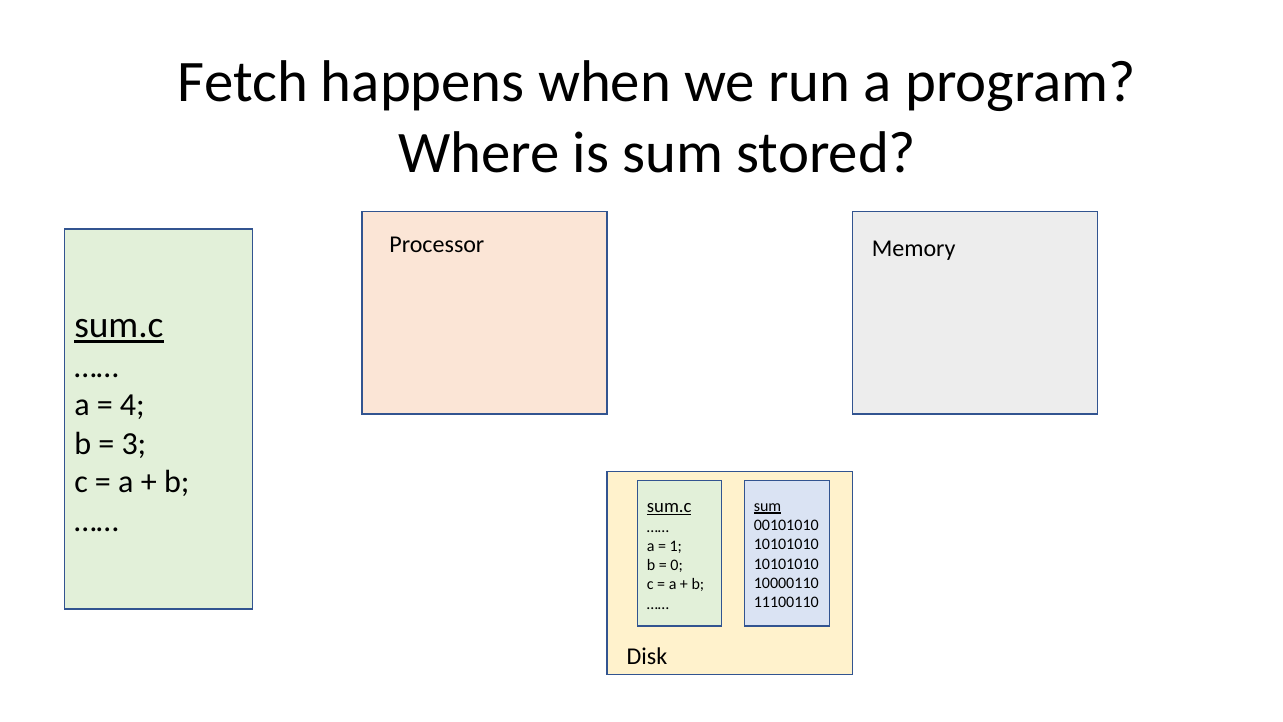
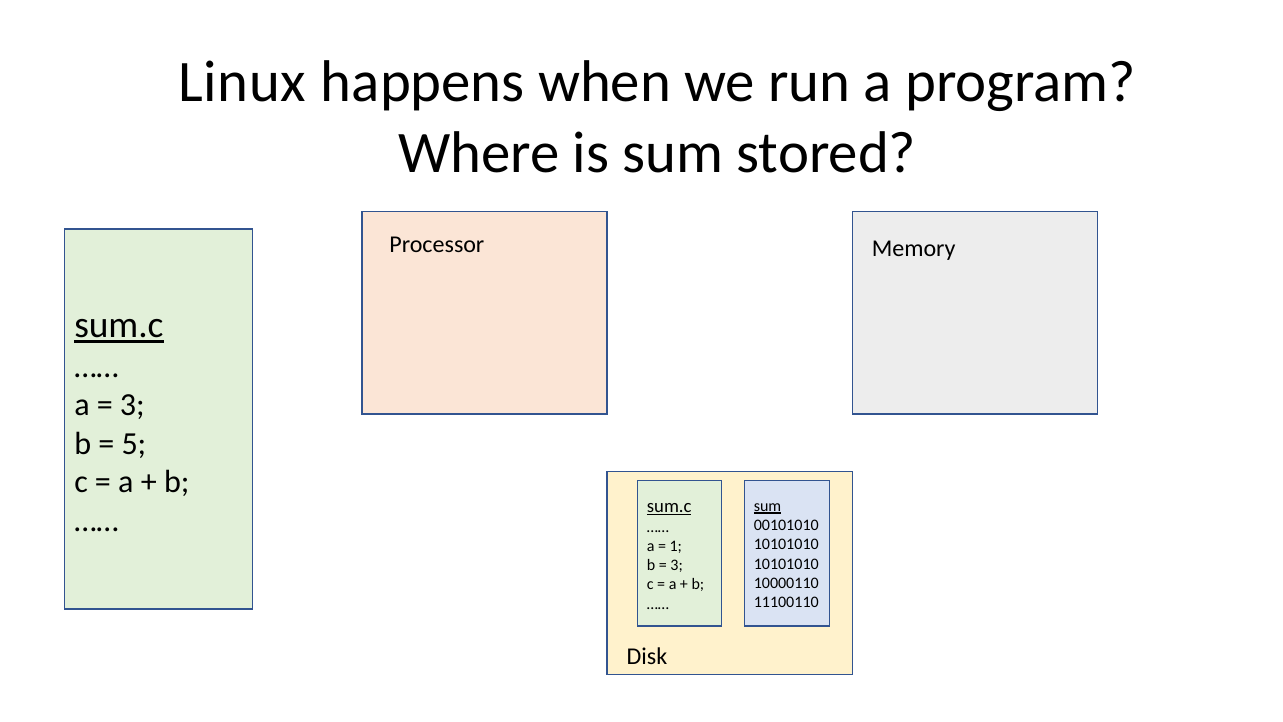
Fetch: Fetch -> Linux (242, 82)
4: 4 -> 3 (132, 405)
3: 3 -> 5 (134, 443)
0: 0 -> 3 (677, 565)
